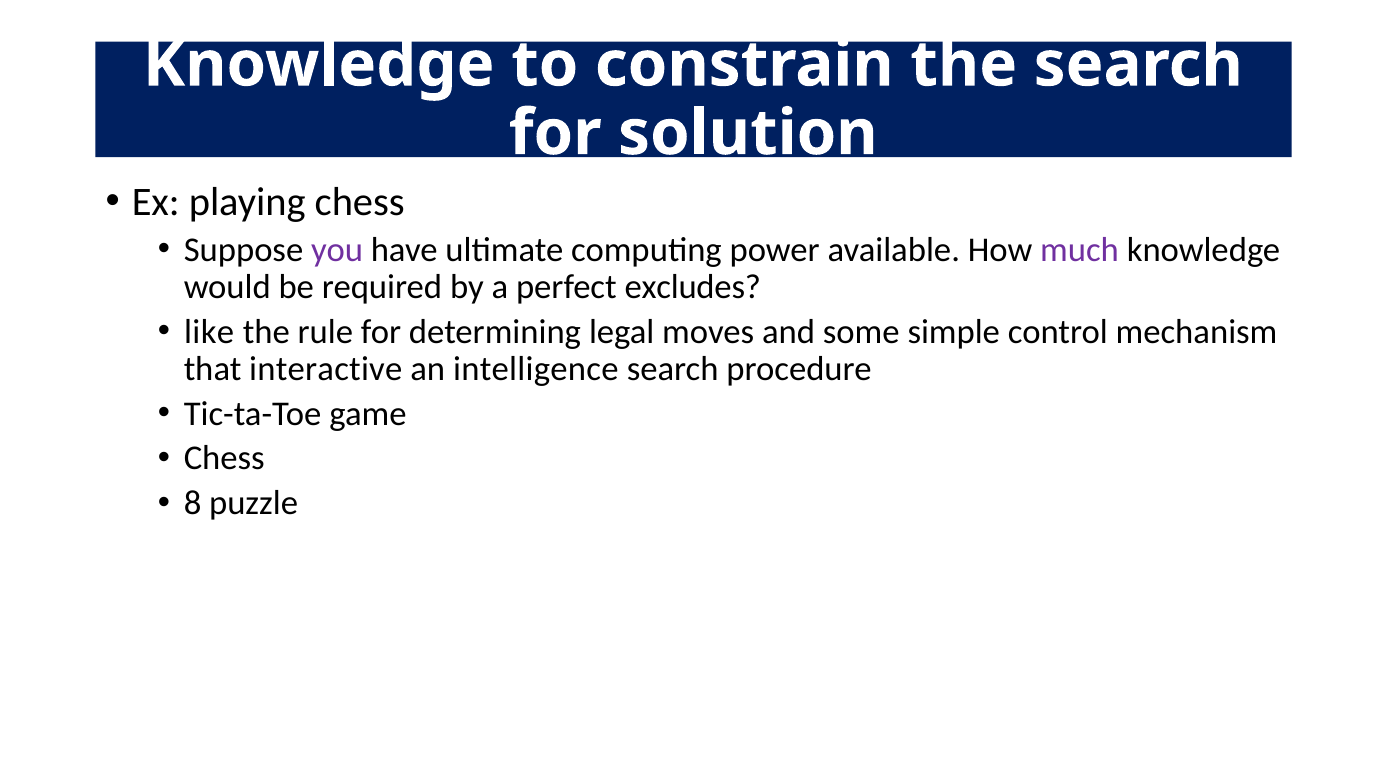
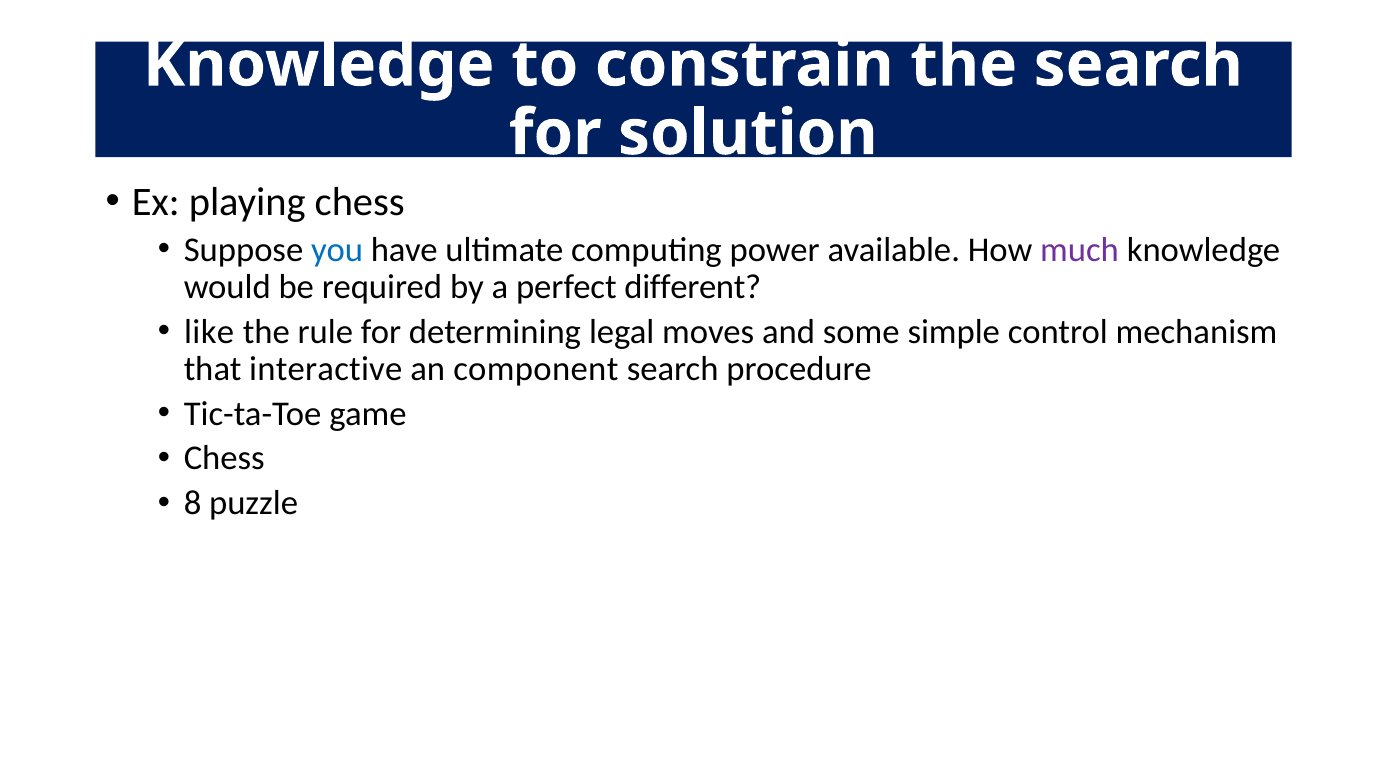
you colour: purple -> blue (337, 250)
excludes: excludes -> different (693, 287)
intelligence: intelligence -> component (536, 369)
